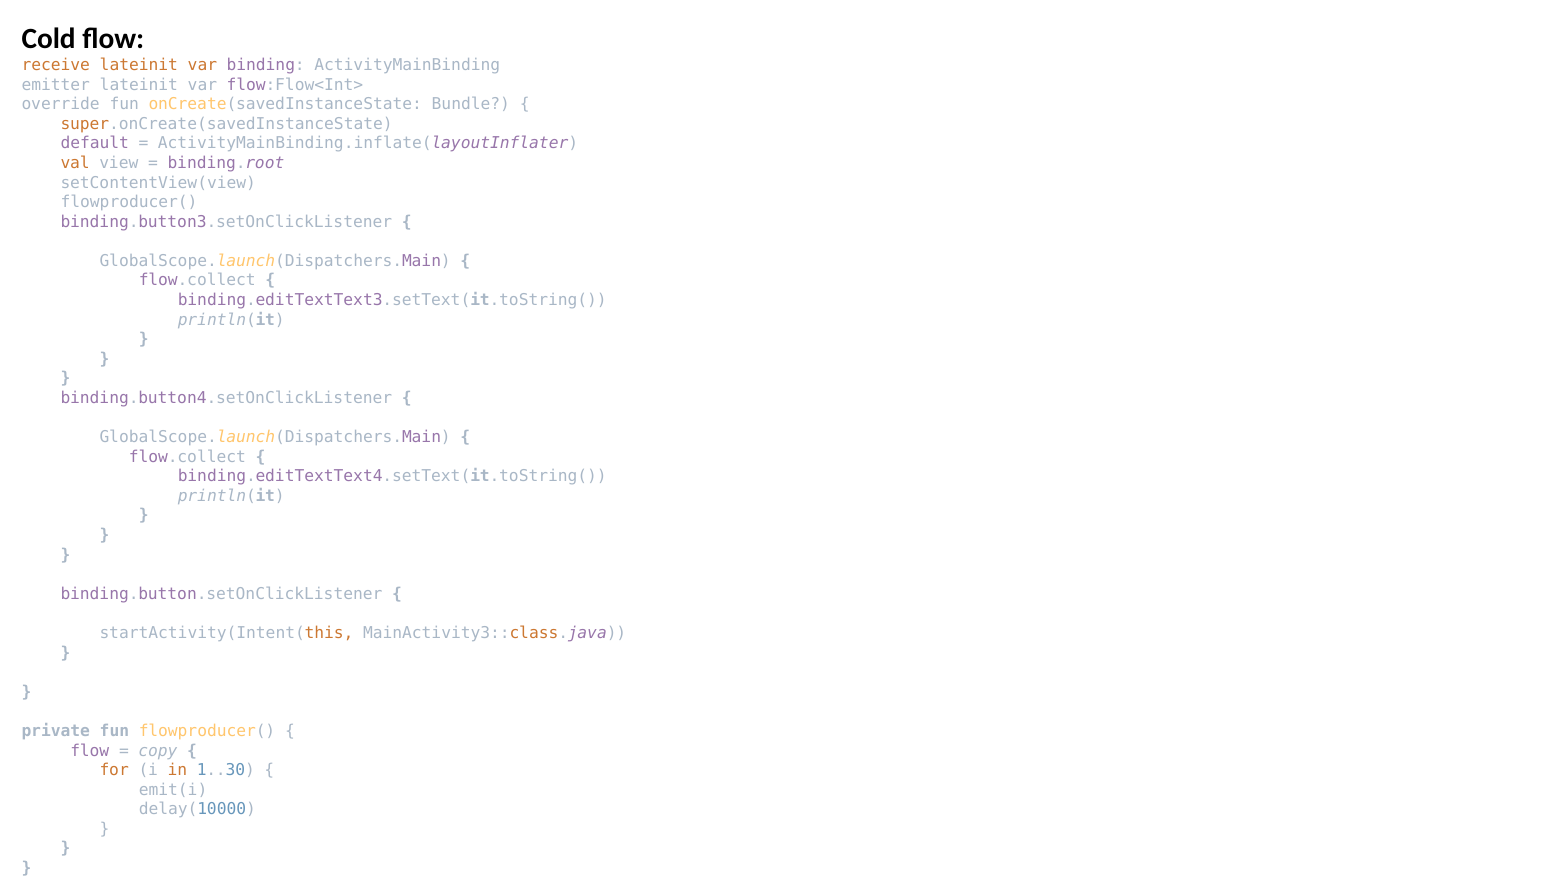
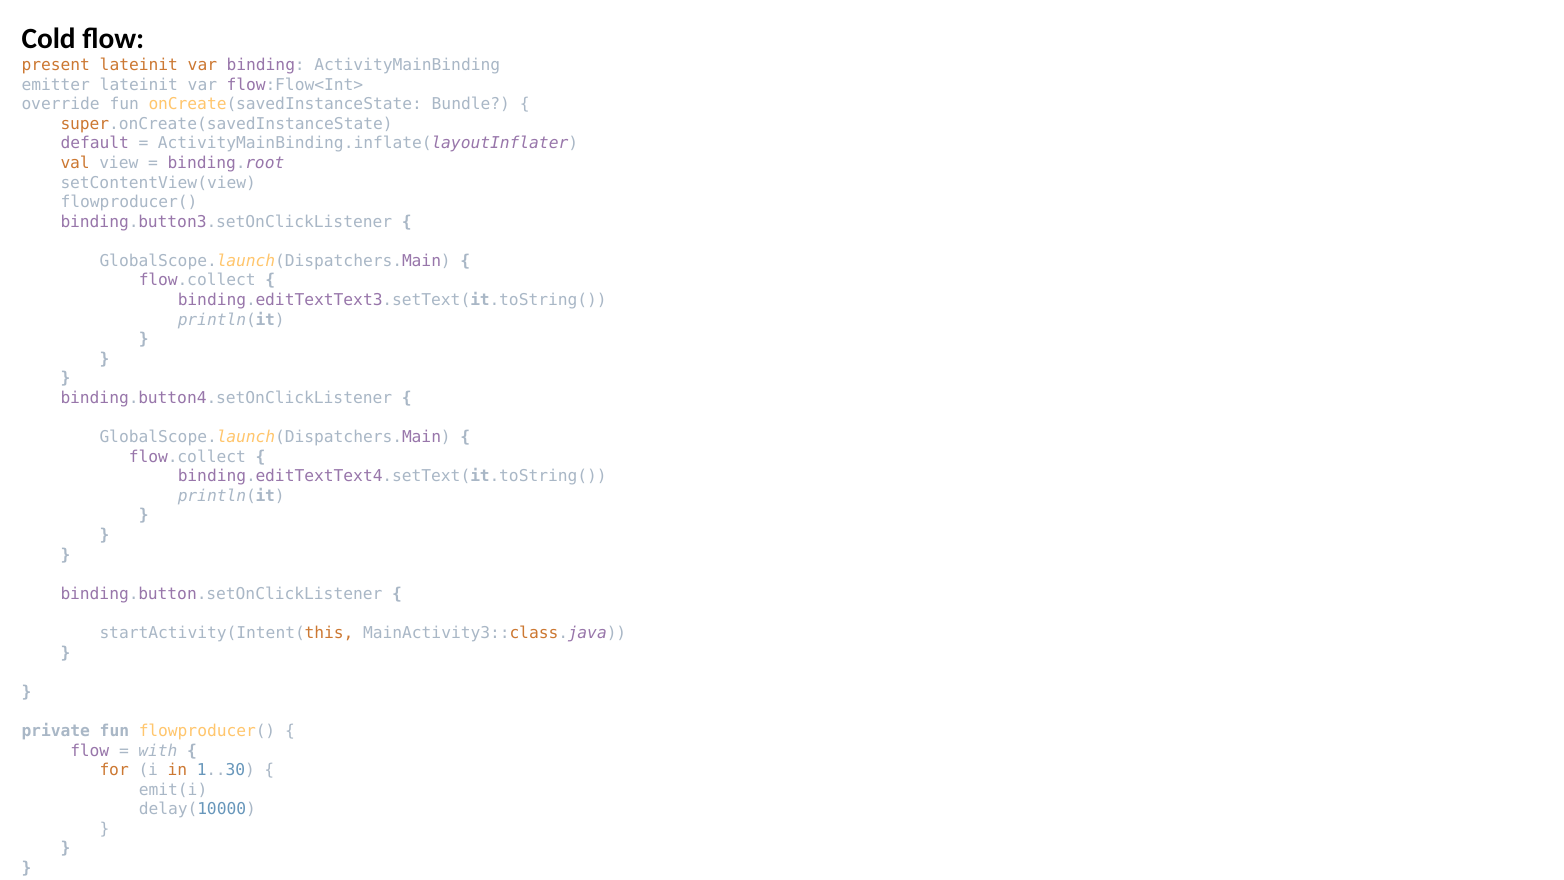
receive: receive -> present (56, 65)
copy: copy -> with (158, 750)
